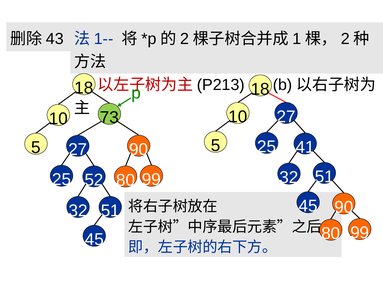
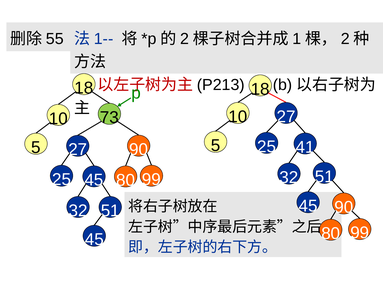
43: 43 -> 55 (55, 39)
25 52: 52 -> 45 (94, 180)
